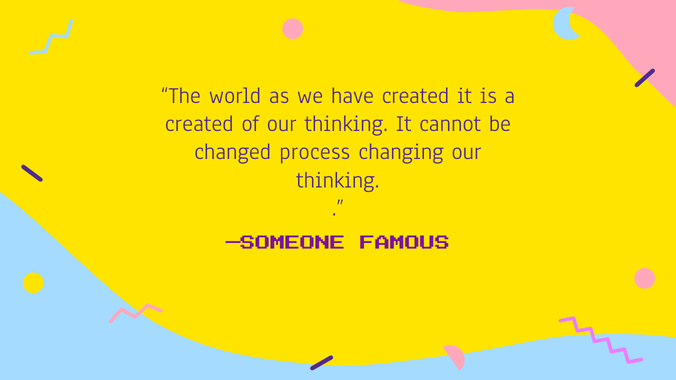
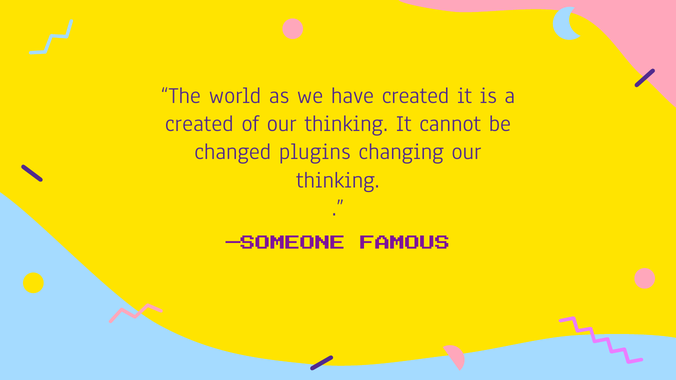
process: process -> plugins (315, 152)
